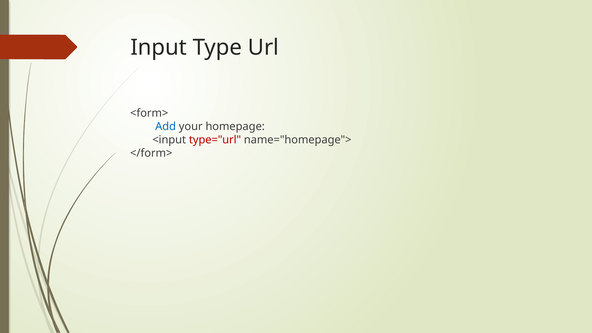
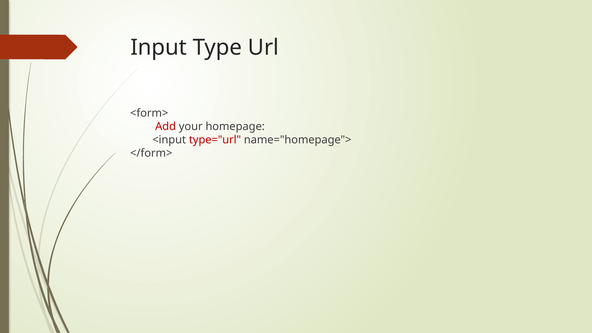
Add colour: blue -> red (166, 127)
